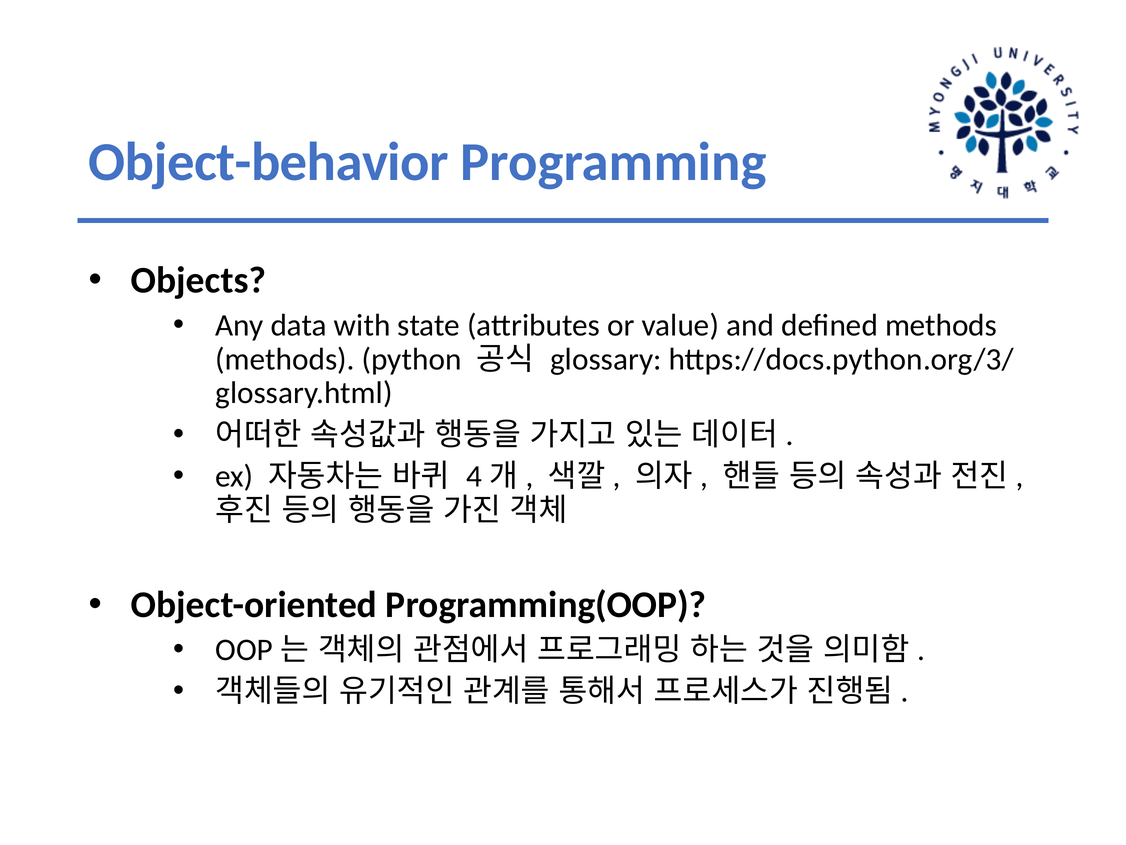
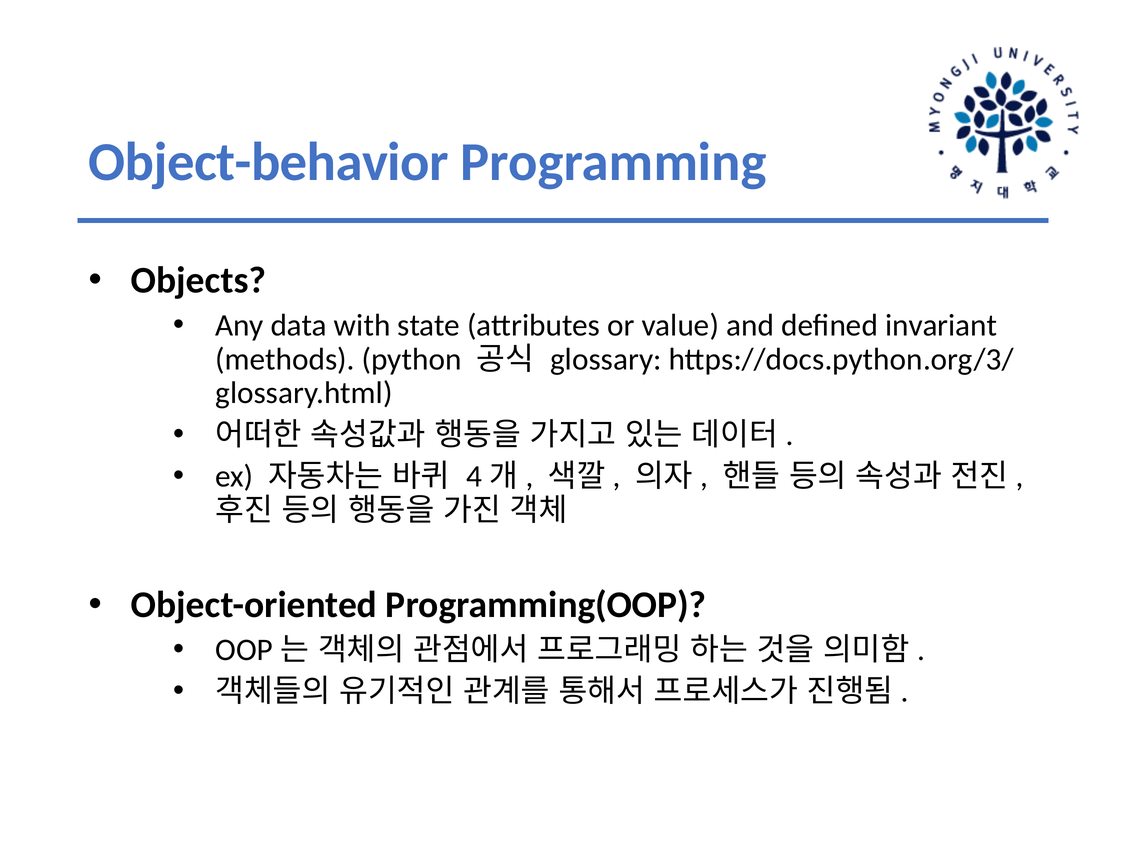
defined methods: methods -> invariant (941, 325)
